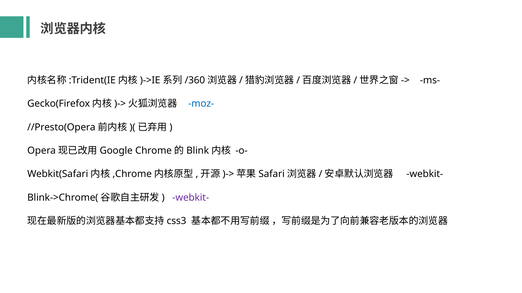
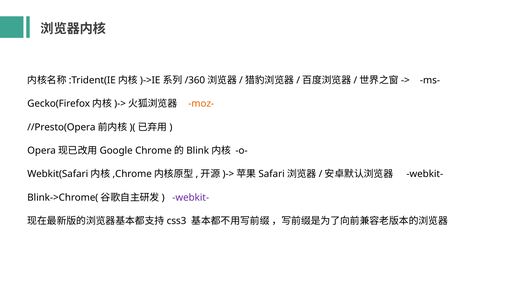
moz- colour: blue -> orange (201, 104)
